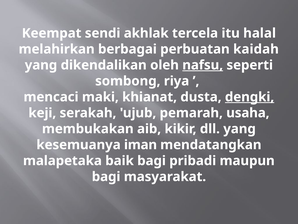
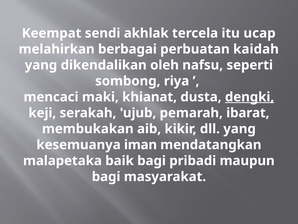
halal: halal -> ucap (260, 33)
nafsu underline: present -> none (203, 65)
usaha: usaha -> ibarat (248, 113)
